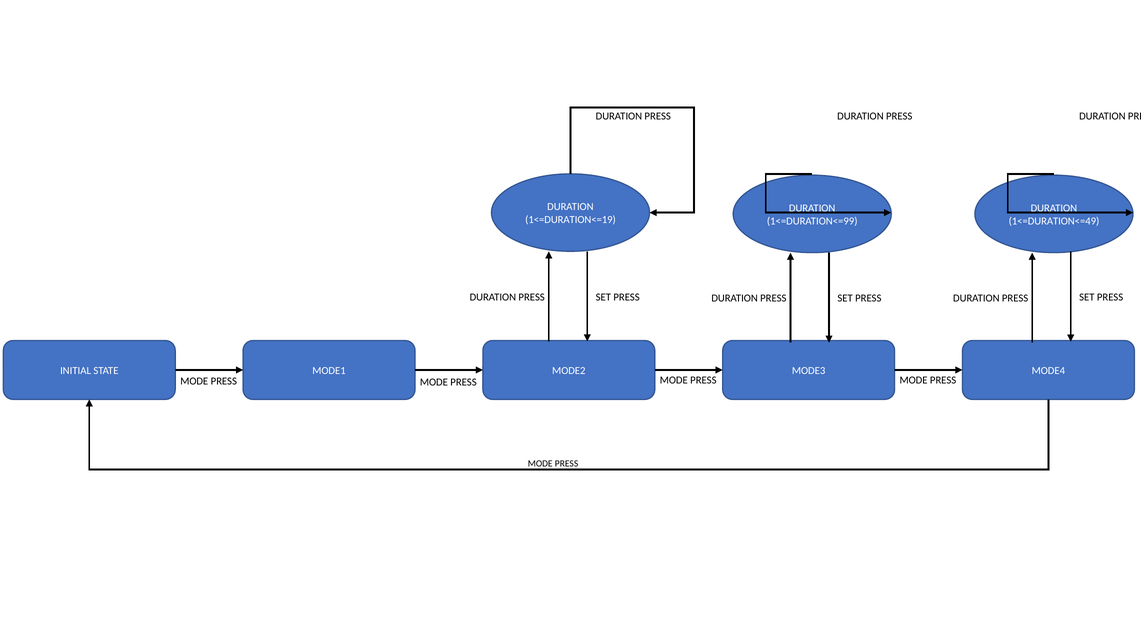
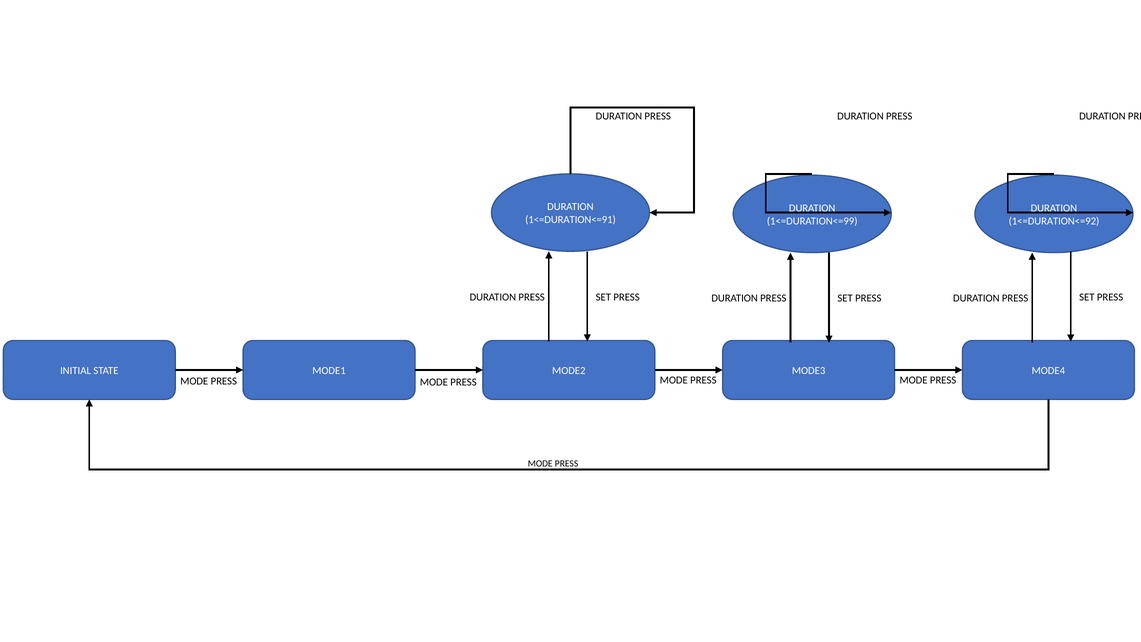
1<=DURATION<=19: 1<=DURATION<=19 -> 1<=DURATION<=91 (571, 220)
1<=DURATION<=49: 1<=DURATION<=49 -> 1<=DURATION<=92 (1054, 221)
